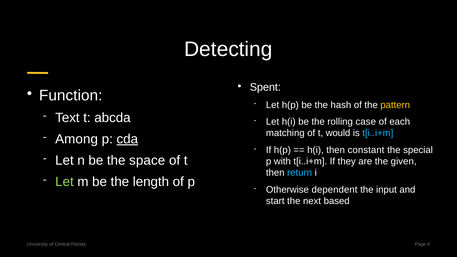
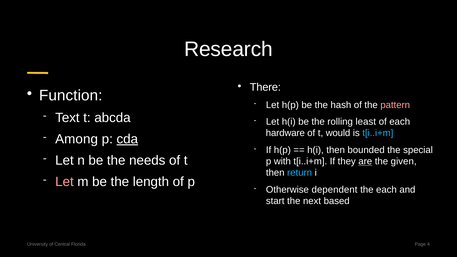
Detecting: Detecting -> Research (228, 49)
Spent: Spent -> There (265, 87)
pattern colour: yellow -> pink (395, 105)
case: case -> least (366, 122)
matching: matching -> hardware (285, 133)
constant: constant -> bounded (366, 150)
space: space -> needs (147, 161)
are underline: none -> present (365, 161)
Let colour: light green -> pink (64, 182)
the input: input -> each (386, 190)
